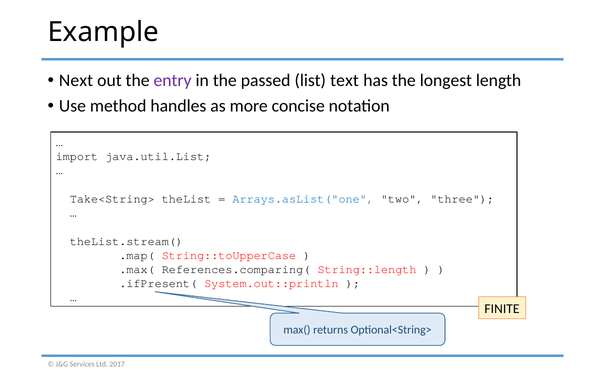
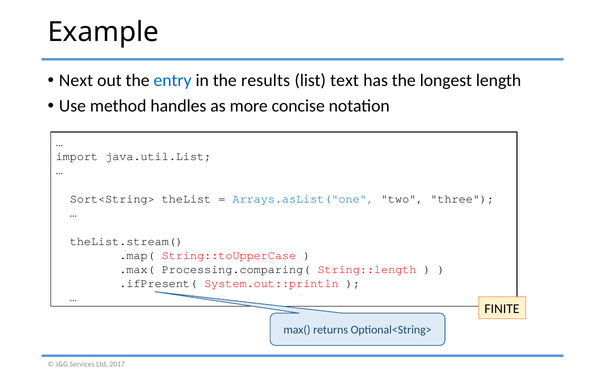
entry colour: purple -> blue (173, 81)
passed: passed -> results (266, 81)
Take<String>: Take<String> -> Sort<String> (112, 199)
References.comparing(: References.comparing( -> Processing.comparing( (236, 269)
